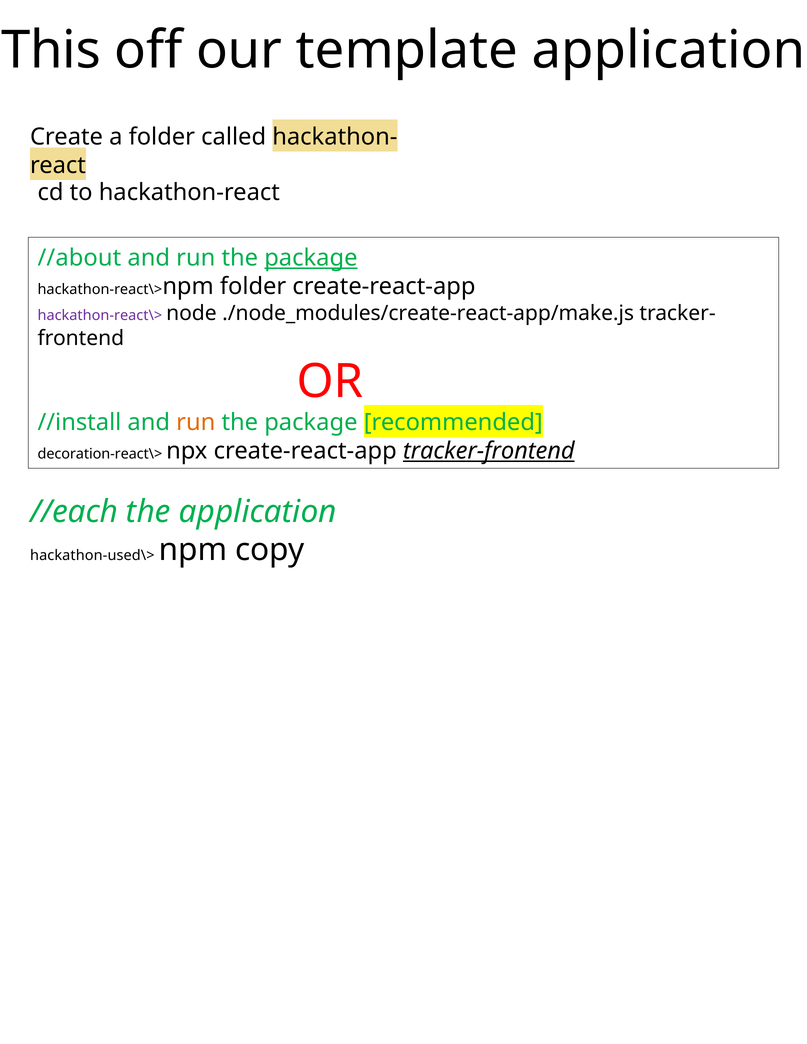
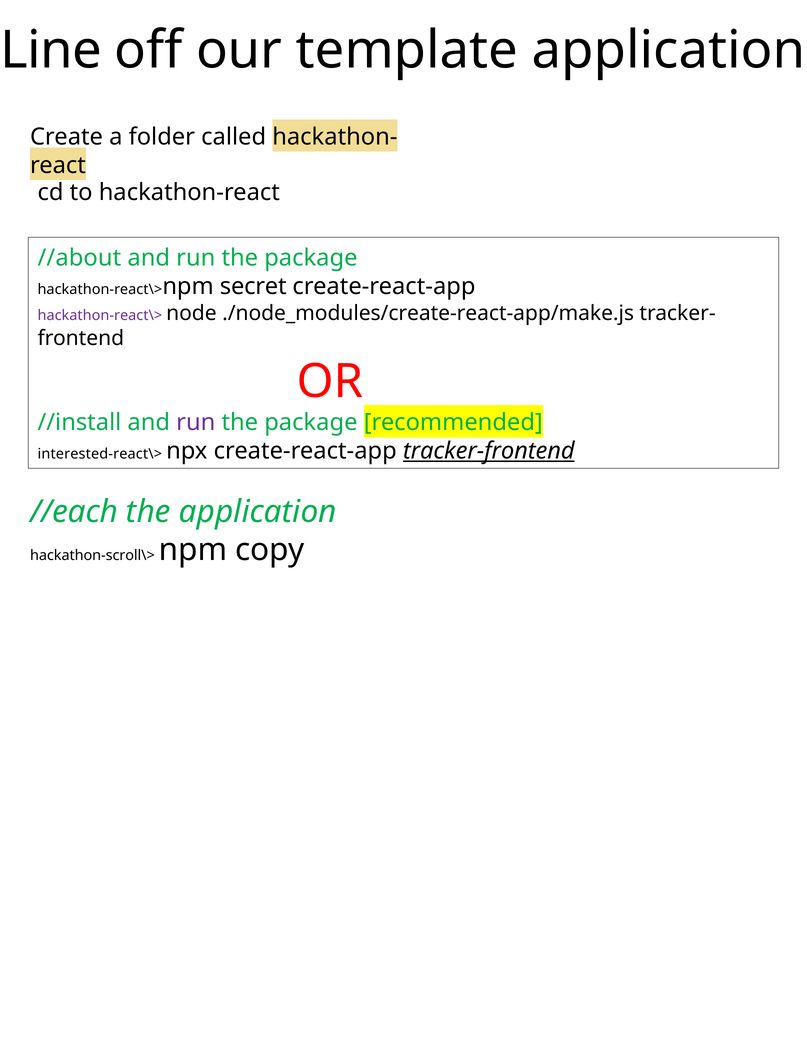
This: This -> Line (51, 50)
package underline: present -> none (311, 258)
npm folder: folder -> secret (253, 287)
run colour: orange -> purple (196, 423)
decoration-react\>: decoration-react\> -> interested-react\> (100, 454)
hackathon-used\>: hackathon-used\> -> hackathon-scroll\> (92, 556)
